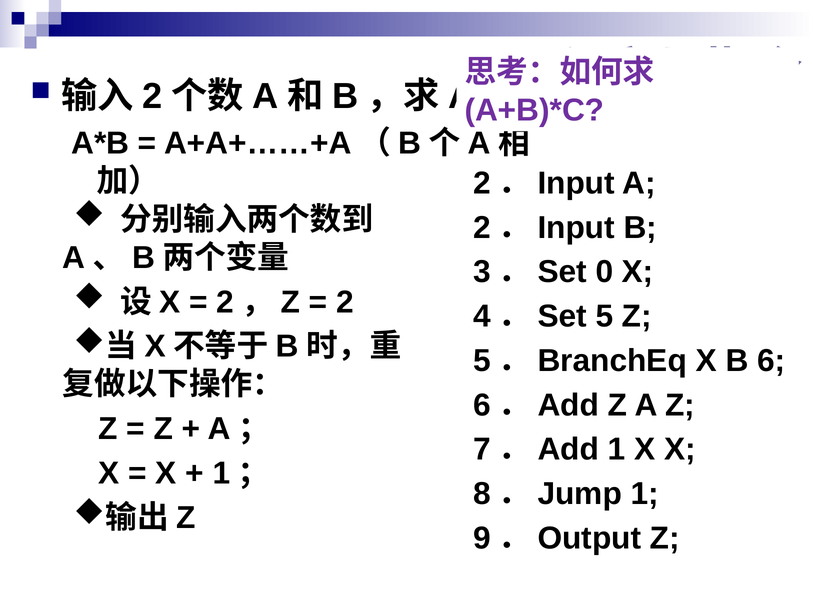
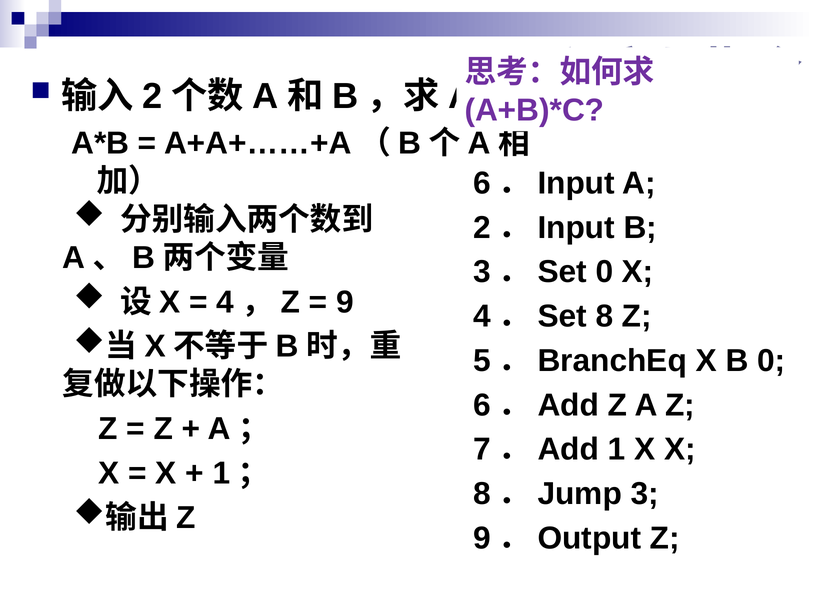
2: 2 -> 6 (482, 183)
2: 2 -> 4 (225, 302)
2: 2 -> 9 (345, 302)
5: 5 -> 8 (604, 317)
B 6: 6 -> 0 (771, 361)
1: 1 -> 3 (645, 494)
